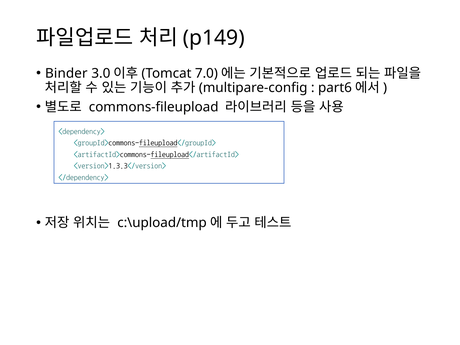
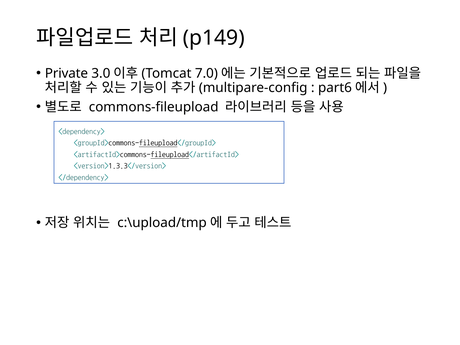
Binder: Binder -> Private (66, 73)
